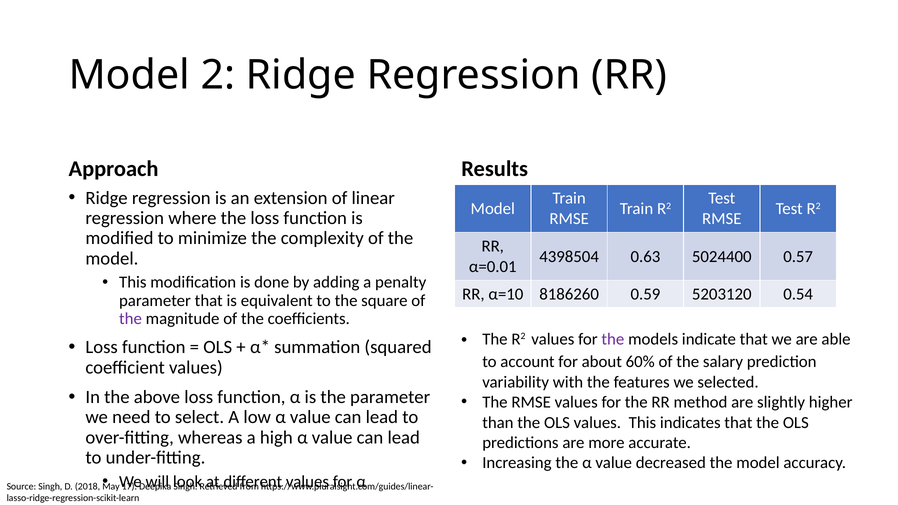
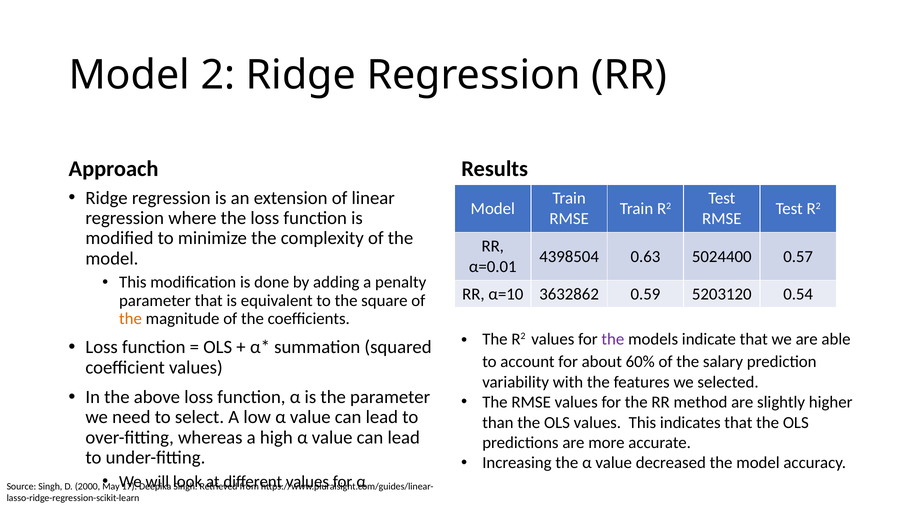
8186260: 8186260 -> 3632862 (569, 294)
the colour: purple -> orange (131, 319)
2018: 2018 -> 2000 (88, 486)
